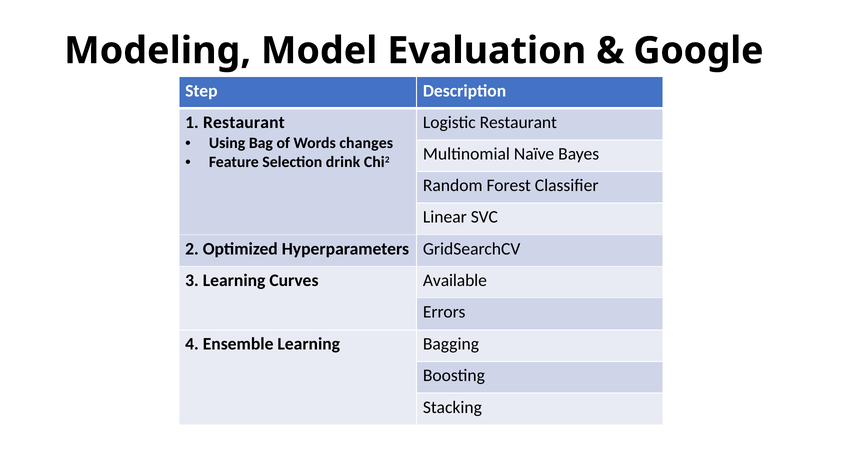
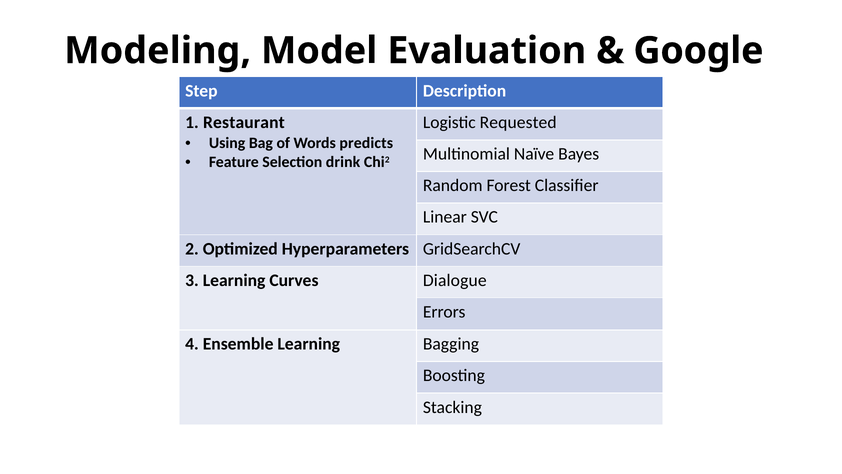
Logistic Restaurant: Restaurant -> Requested (518, 122)
changes: changes -> predicts (366, 143)
Available: Available -> Dialogue (455, 280)
